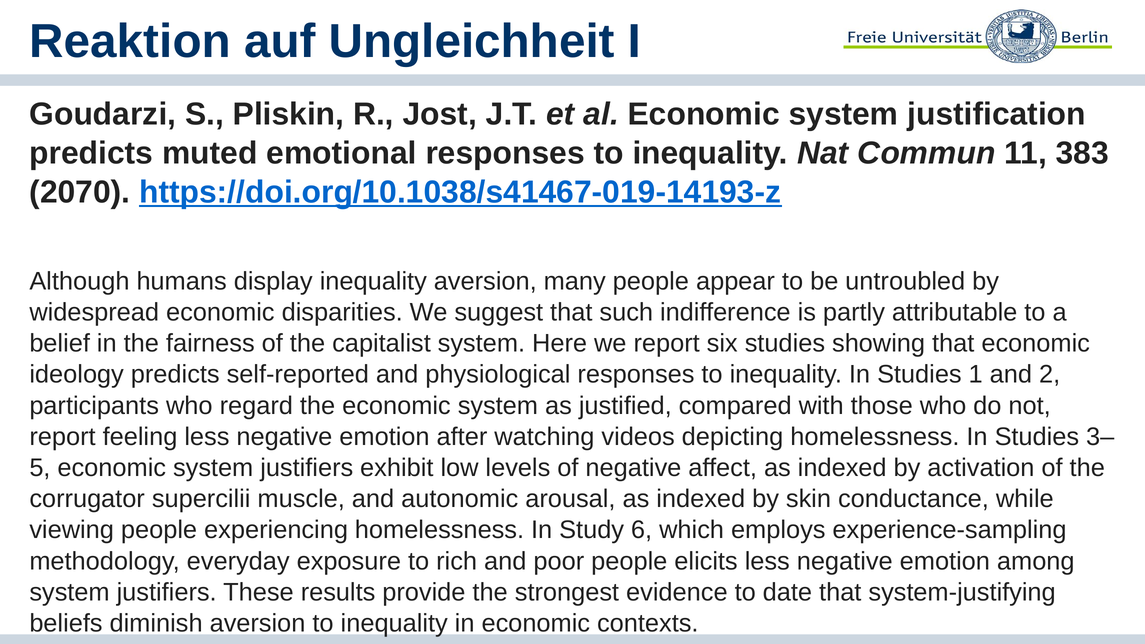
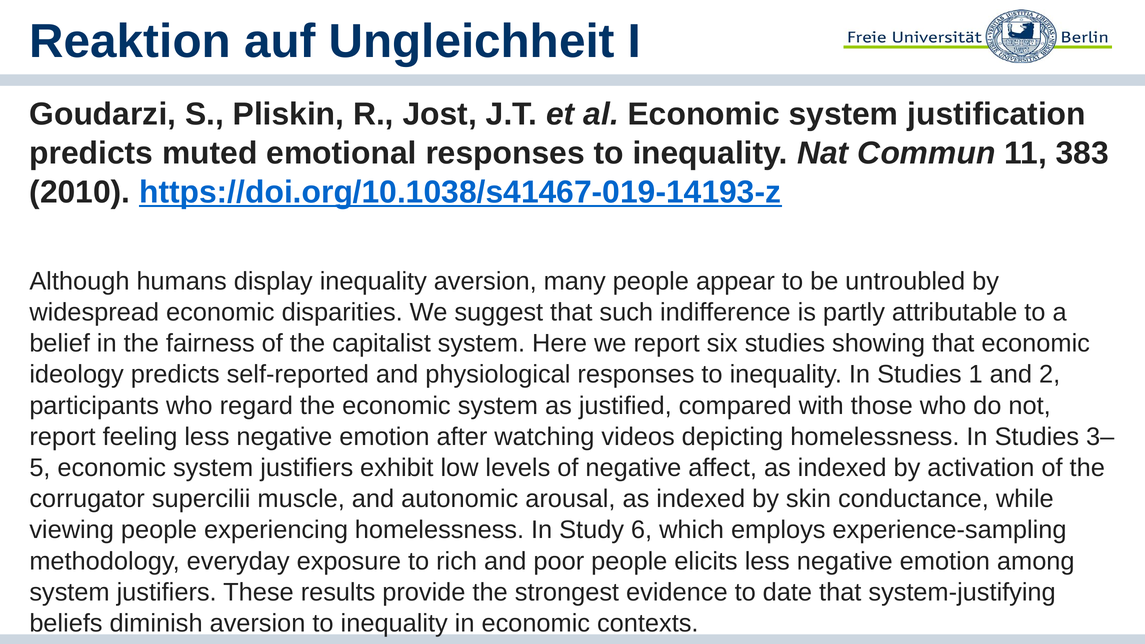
2070: 2070 -> 2010 (80, 192)
